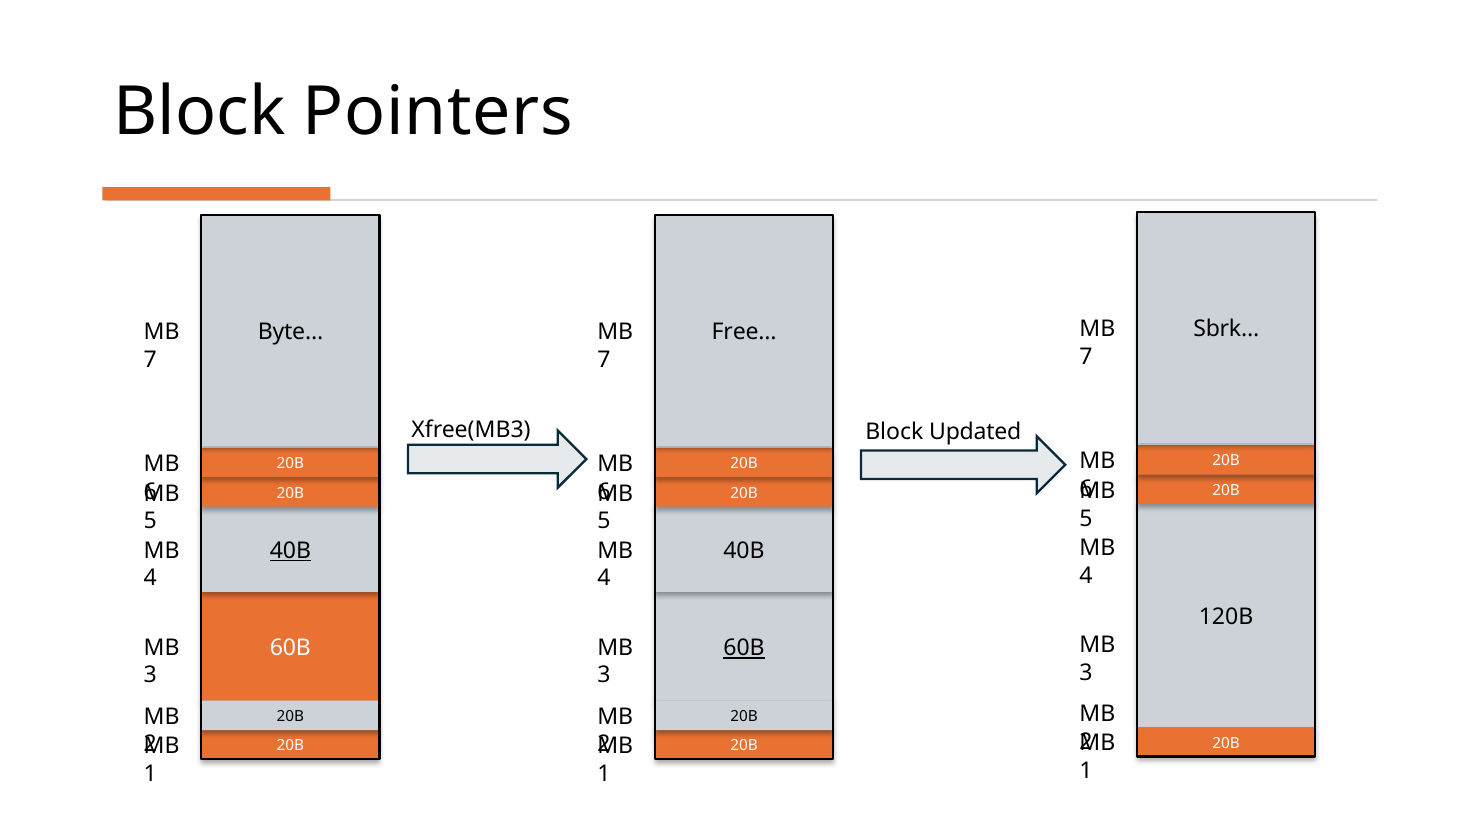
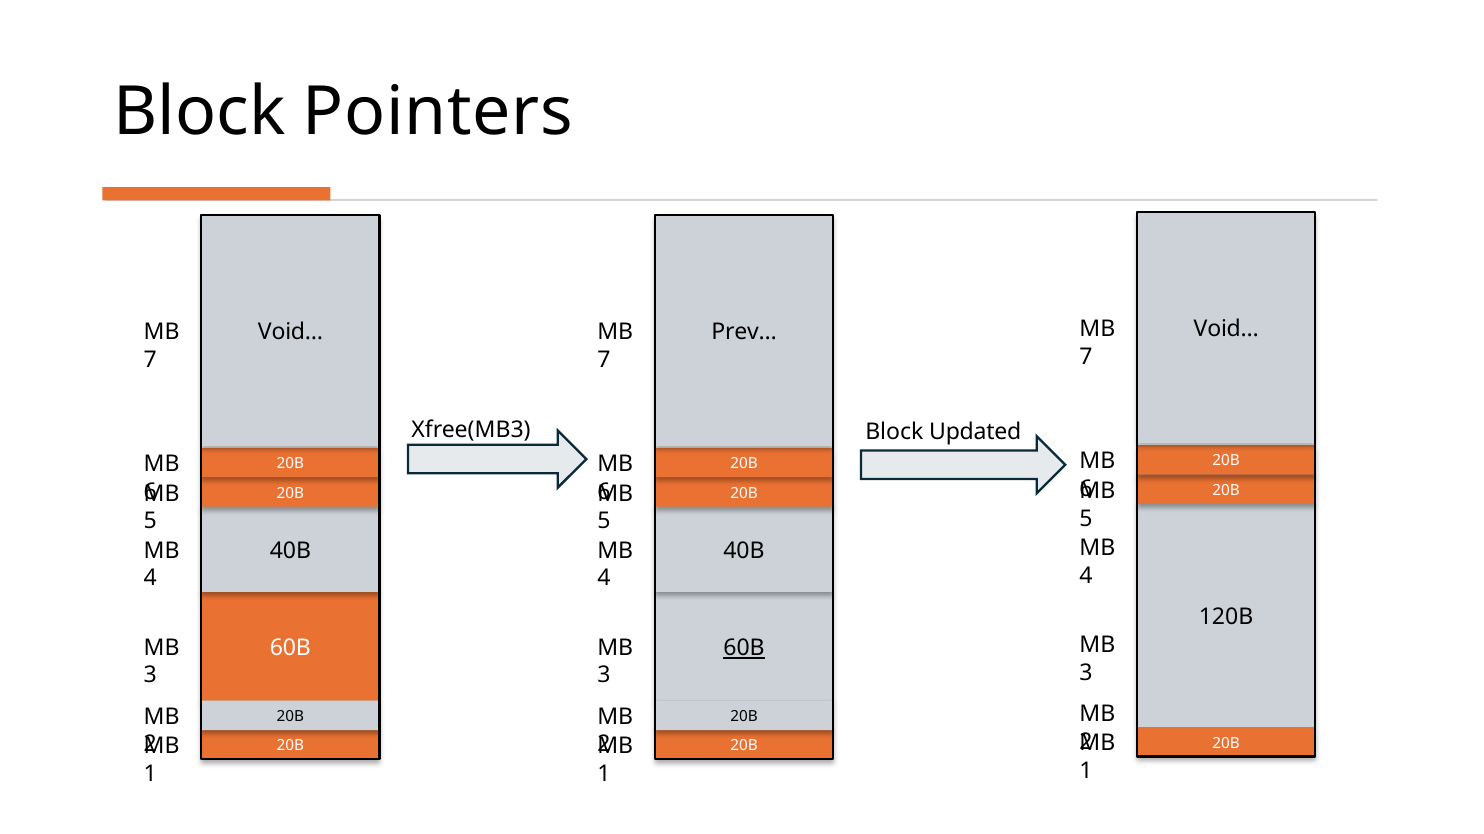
Sbrk…: Sbrk… -> Void… (1226, 329)
Byte…: Byte… -> Void… (291, 332)
Free…: Free… -> Prev… (744, 332)
40B underline: present -> none (290, 551)
